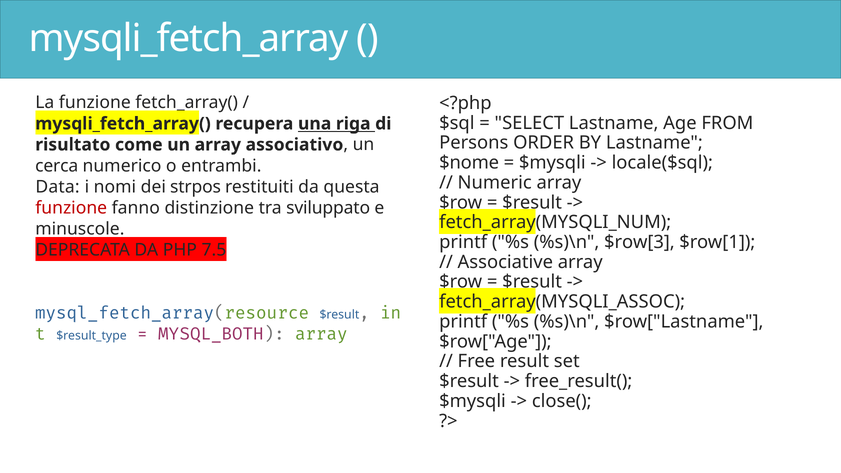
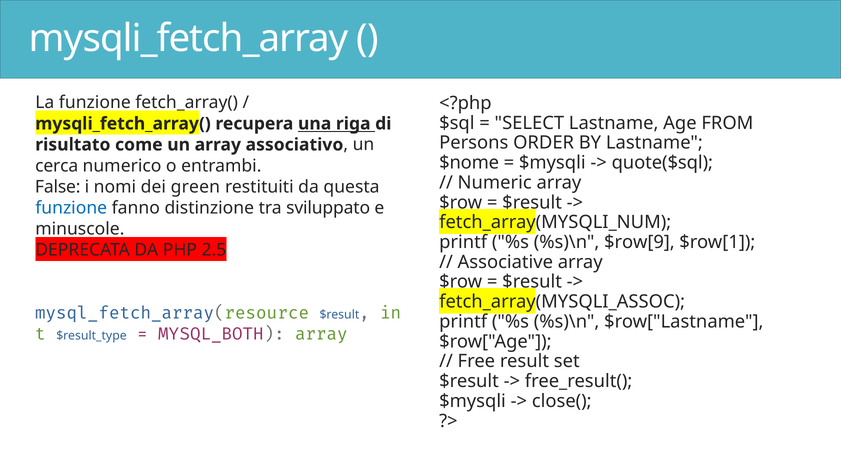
locale($sql: locale($sql -> quote($sql (662, 163)
Data: Data -> False (58, 187)
strpos: strpos -> green (195, 187)
funzione colour: red -> blue (71, 208)
$row[3: $row[3 -> $row[9 (639, 242)
7.5: 7.5 -> 2.5 (214, 250)
